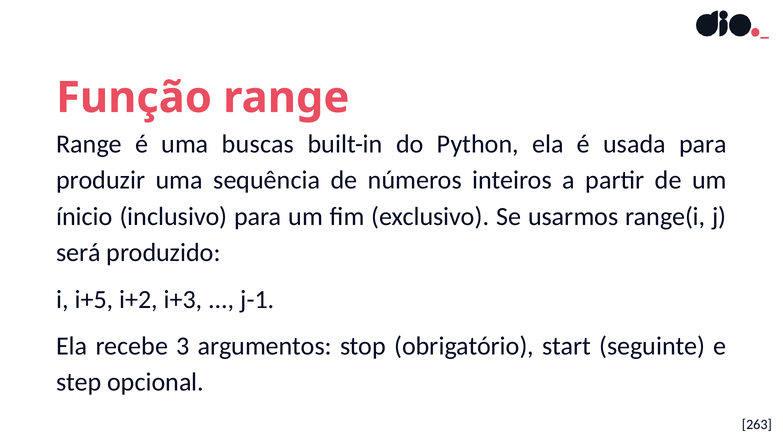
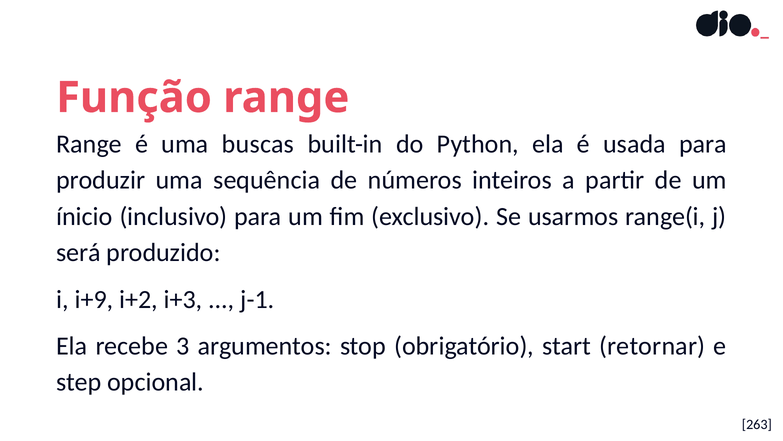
i+5: i+5 -> i+9 (94, 299)
seguinte: seguinte -> retornar (652, 346)
